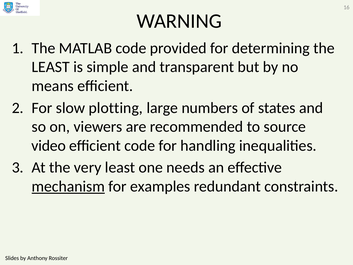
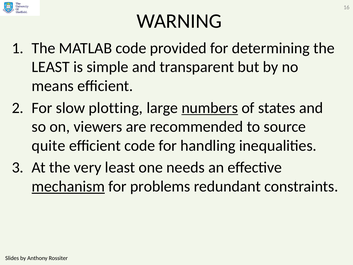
numbers underline: none -> present (210, 108)
video: video -> quite (49, 145)
examples: examples -> problems (160, 186)
